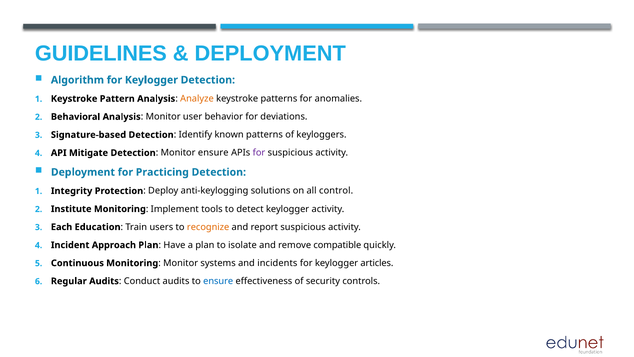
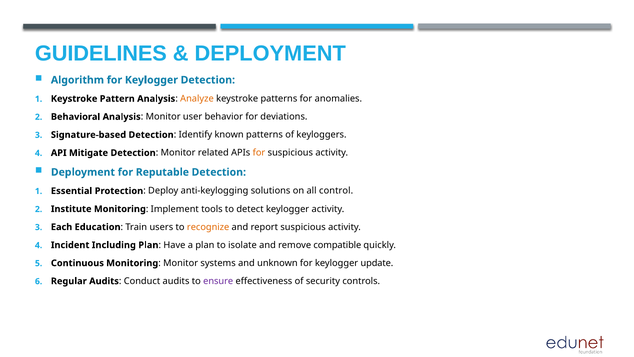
Monitor ensure: ensure -> related (213, 153)
for colour: purple -> orange (259, 153)
Practicing: Practicing -> Reputable (162, 172)
Integrity: Integrity -> Essential (72, 191)
Approach: Approach -> Including (114, 245)
incidents: incidents -> unknown (277, 263)
articles: articles -> update (377, 263)
ensure colour: blue -> purple (218, 281)
